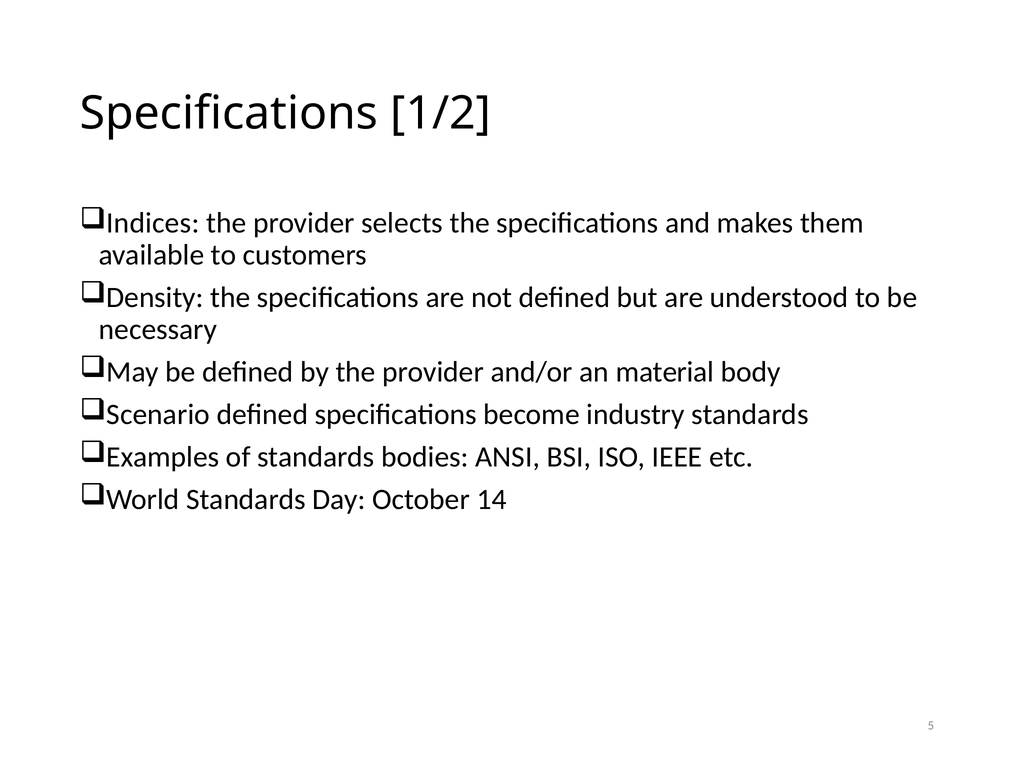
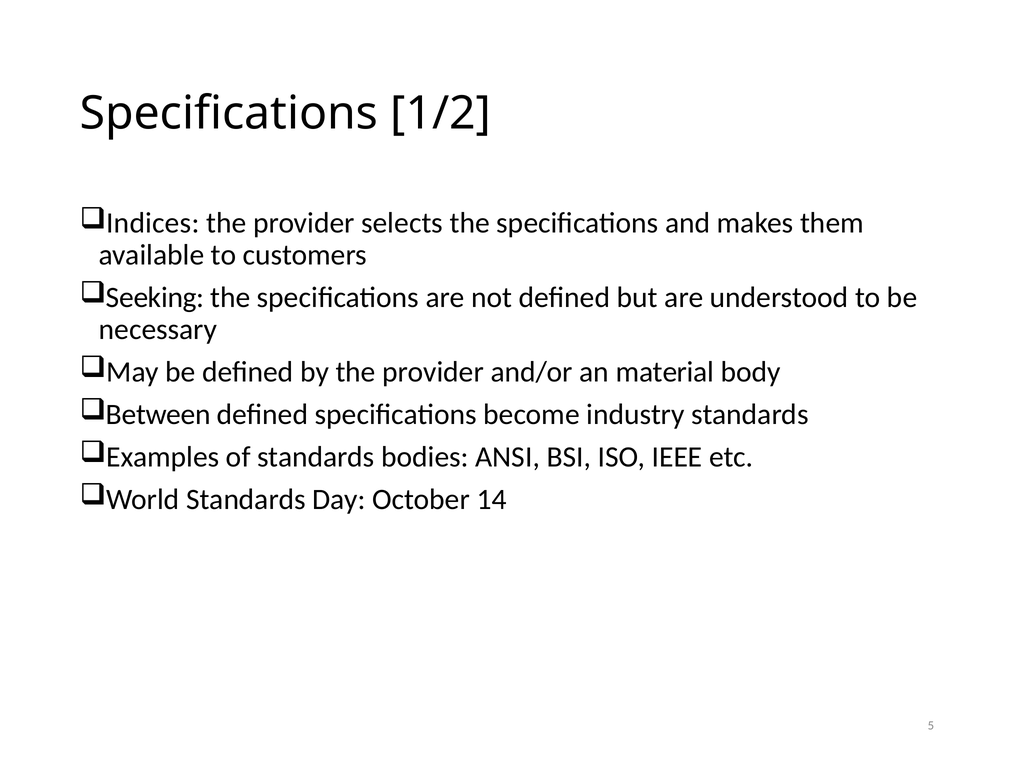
Density: Density -> Seeking (155, 298)
Scenario: Scenario -> Between (158, 415)
